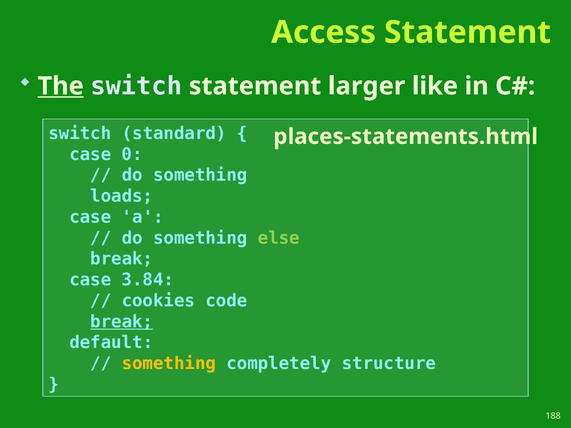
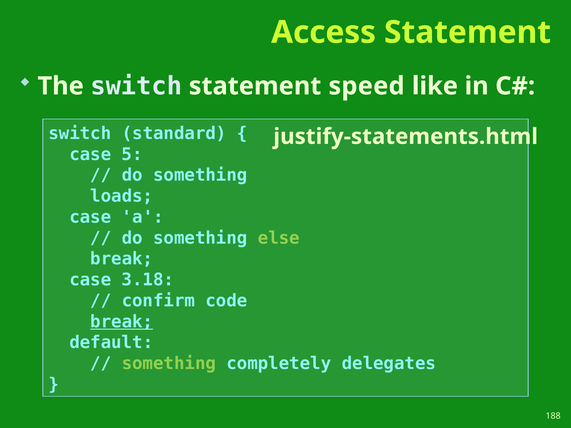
The underline: present -> none (61, 86)
larger: larger -> speed (367, 86)
places-statements.html: places-statements.html -> justify-statements.html (406, 137)
0: 0 -> 5 (132, 154)
3.84: 3.84 -> 3.18 (148, 280)
cookies: cookies -> confirm (158, 301)
something colour: yellow -> light green (169, 364)
structure: structure -> delegates (389, 364)
